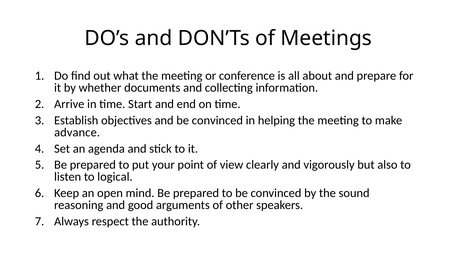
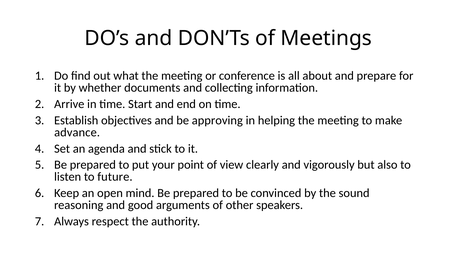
and be convinced: convinced -> approving (217, 120)
logical: logical -> future (115, 177)
